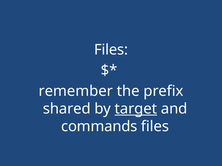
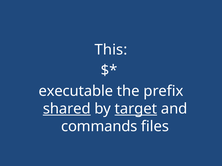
Files: Files -> This (111, 50)
remember: remember -> executable (76, 91)
shared underline: none -> present (67, 109)
